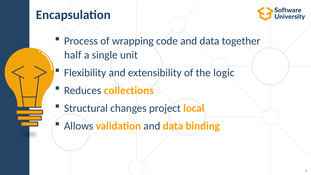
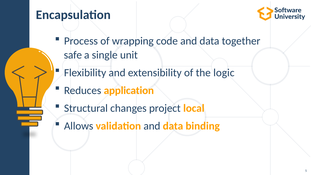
half: half -> safe (73, 55)
collections: collections -> application (129, 90)
